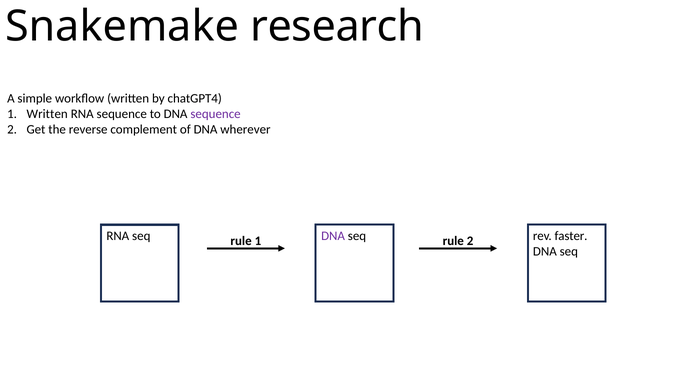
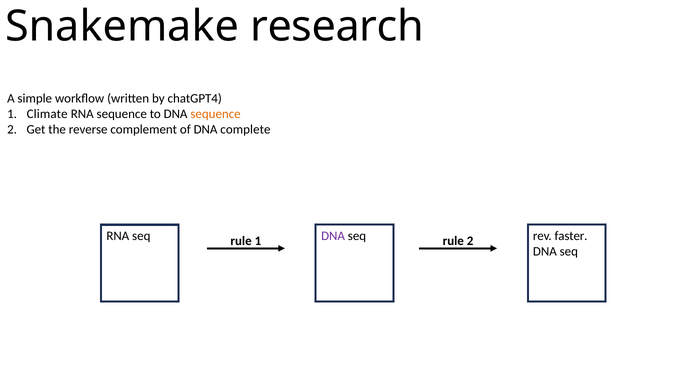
1 Written: Written -> Climate (47, 114)
sequence colour: purple -> orange (216, 114)
wherever: wherever -> complete (245, 129)
